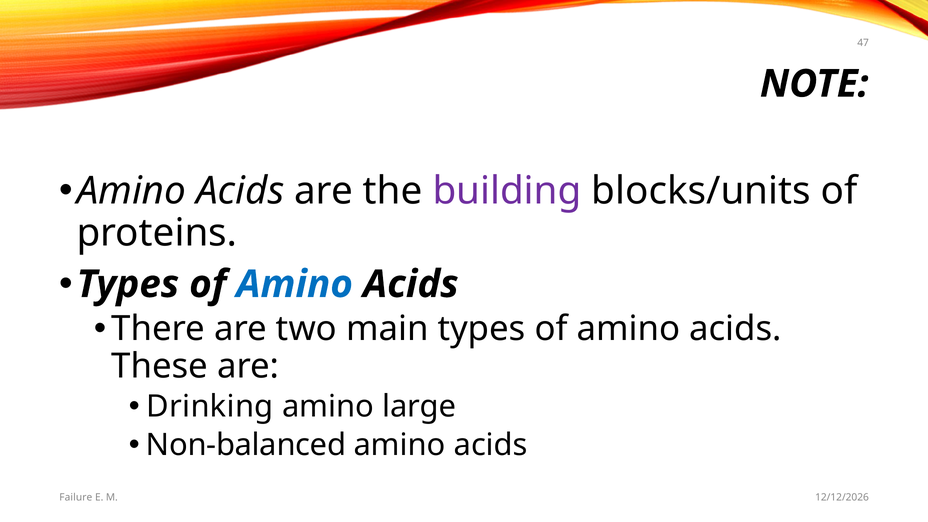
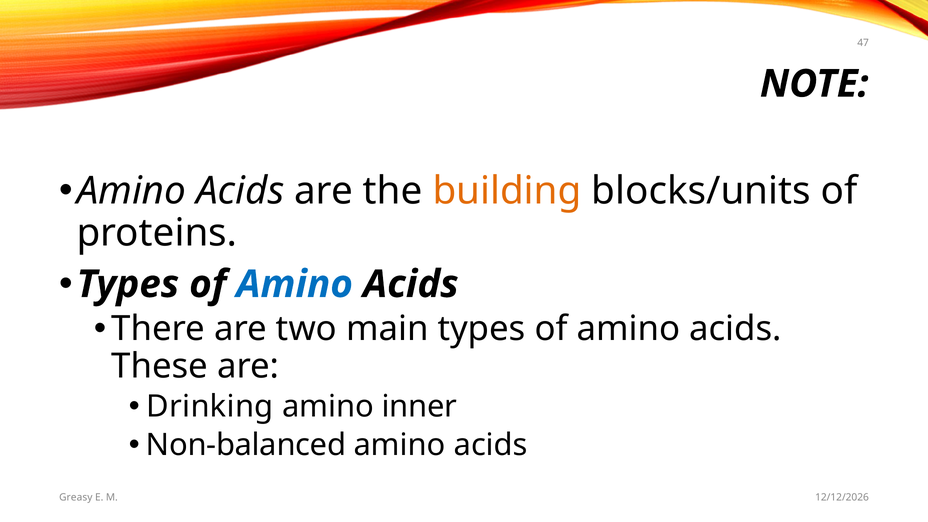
building colour: purple -> orange (507, 191)
large: large -> inner (419, 407)
Failure: Failure -> Greasy (76, 498)
